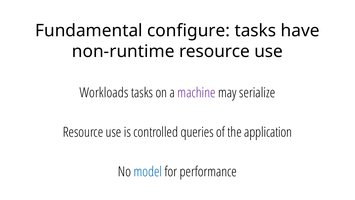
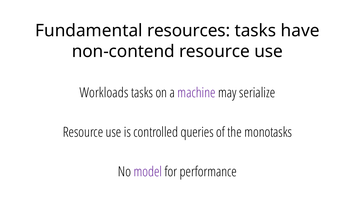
configure: configure -> resources (189, 31)
non-runtime: non-runtime -> non-contend (123, 51)
application: application -> monotasks (268, 132)
model colour: blue -> purple (148, 172)
